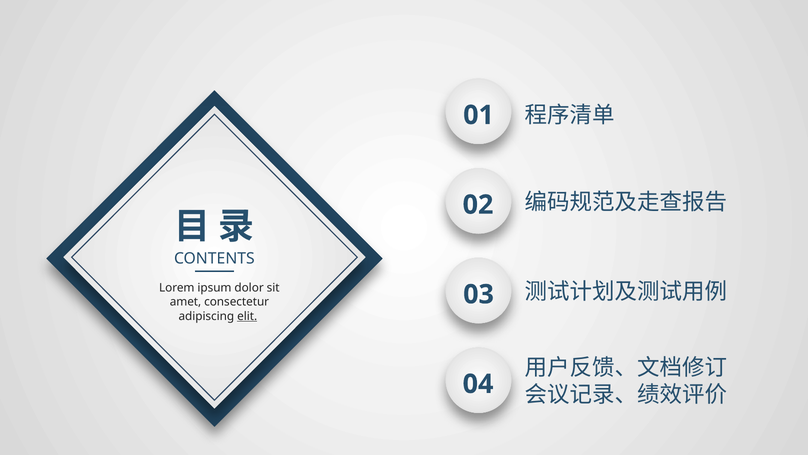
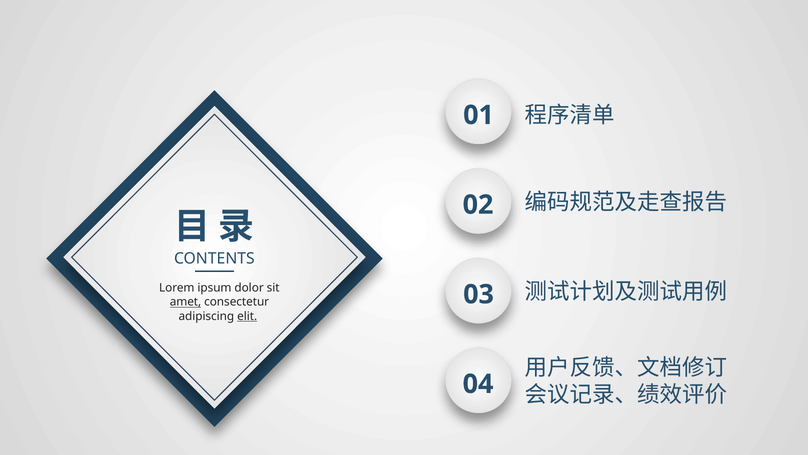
amet underline: none -> present (186, 302)
